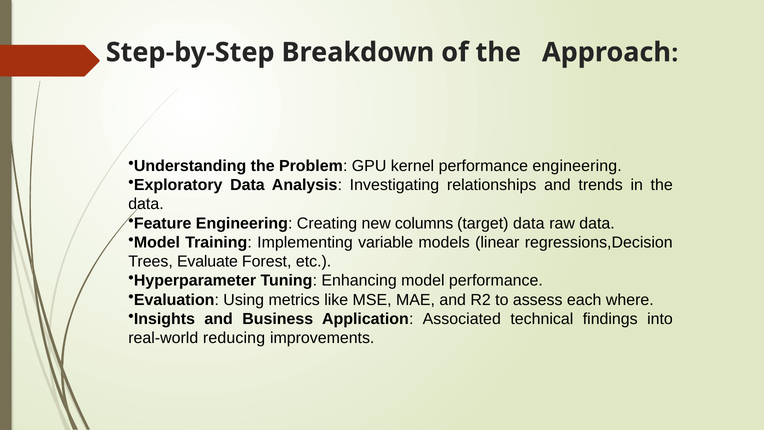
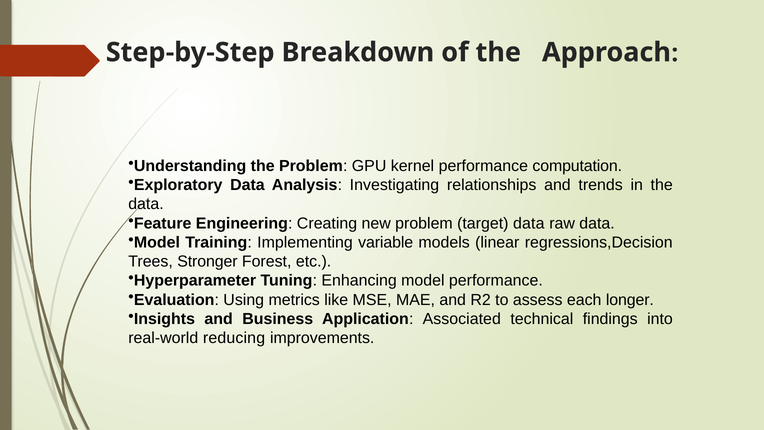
performance engineering: engineering -> computation (577, 166)
new columns: columns -> problem (424, 223)
Evaluate: Evaluate -> Stronger (207, 261)
where: where -> longer (630, 300)
